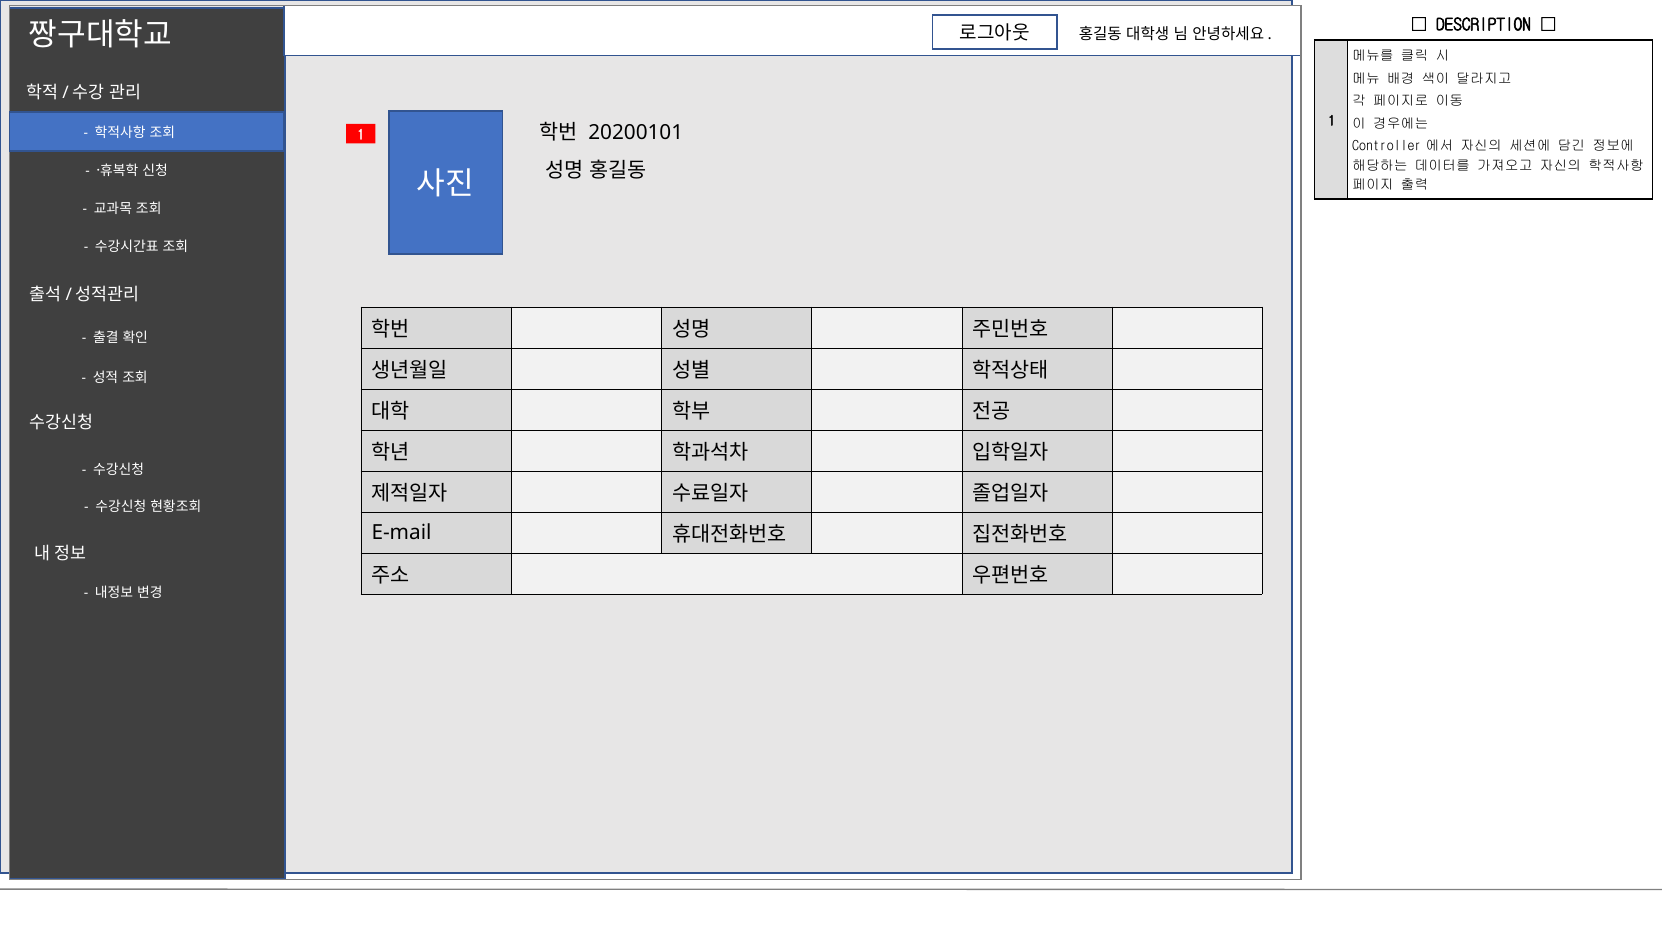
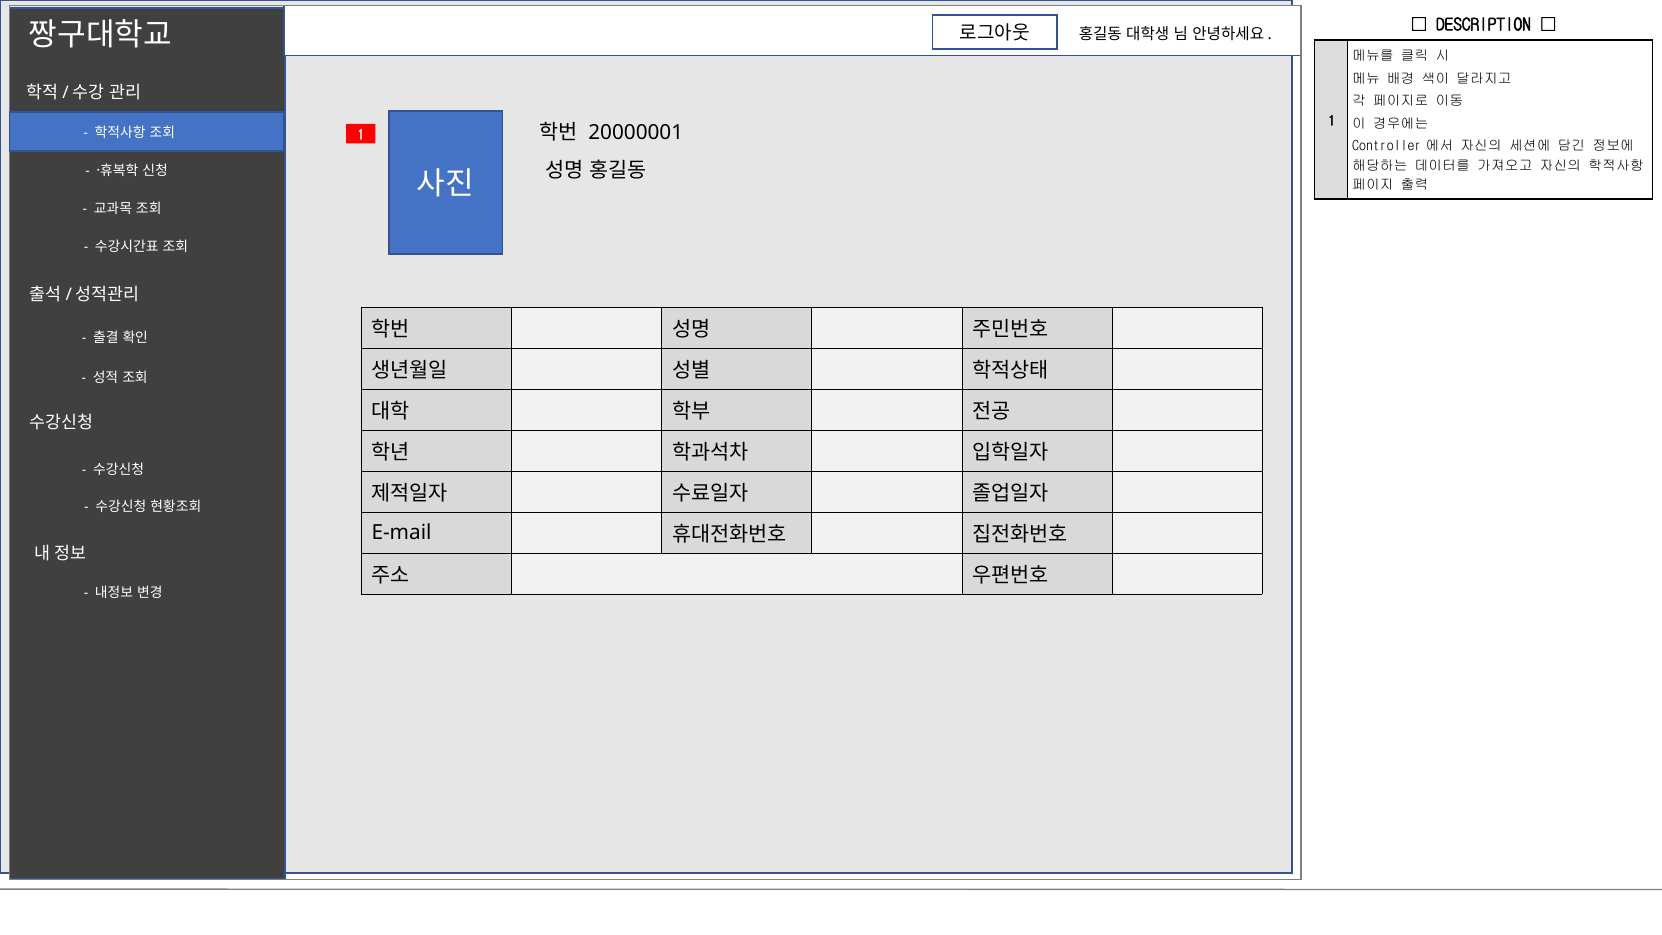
20200101: 20200101 -> 20000001 (636, 133)
